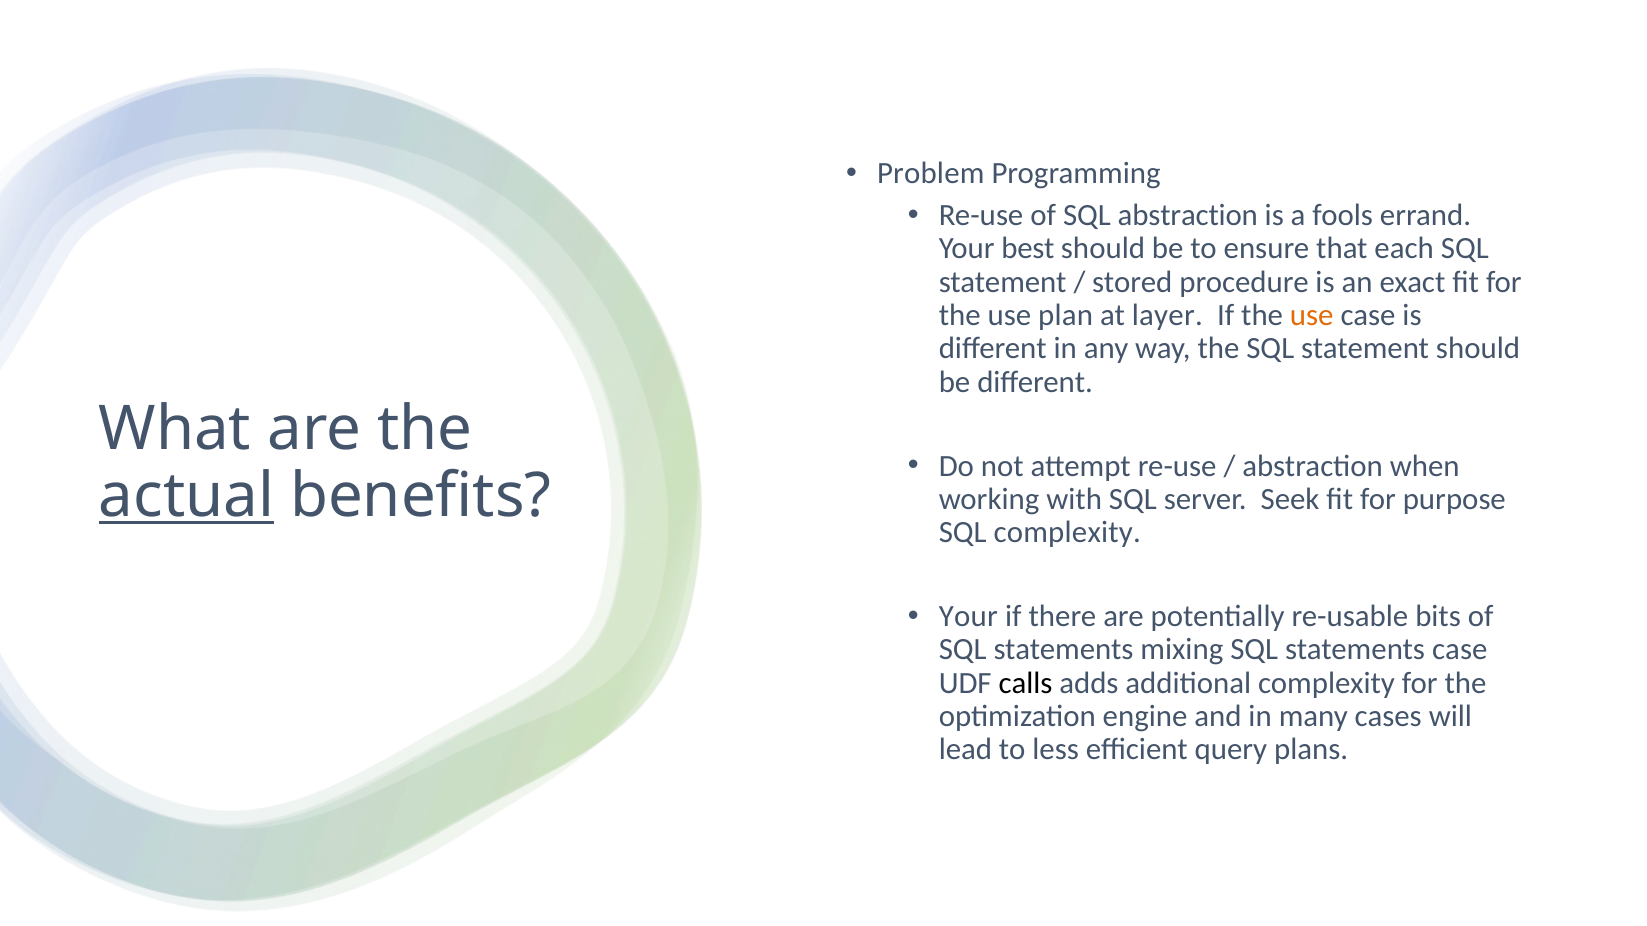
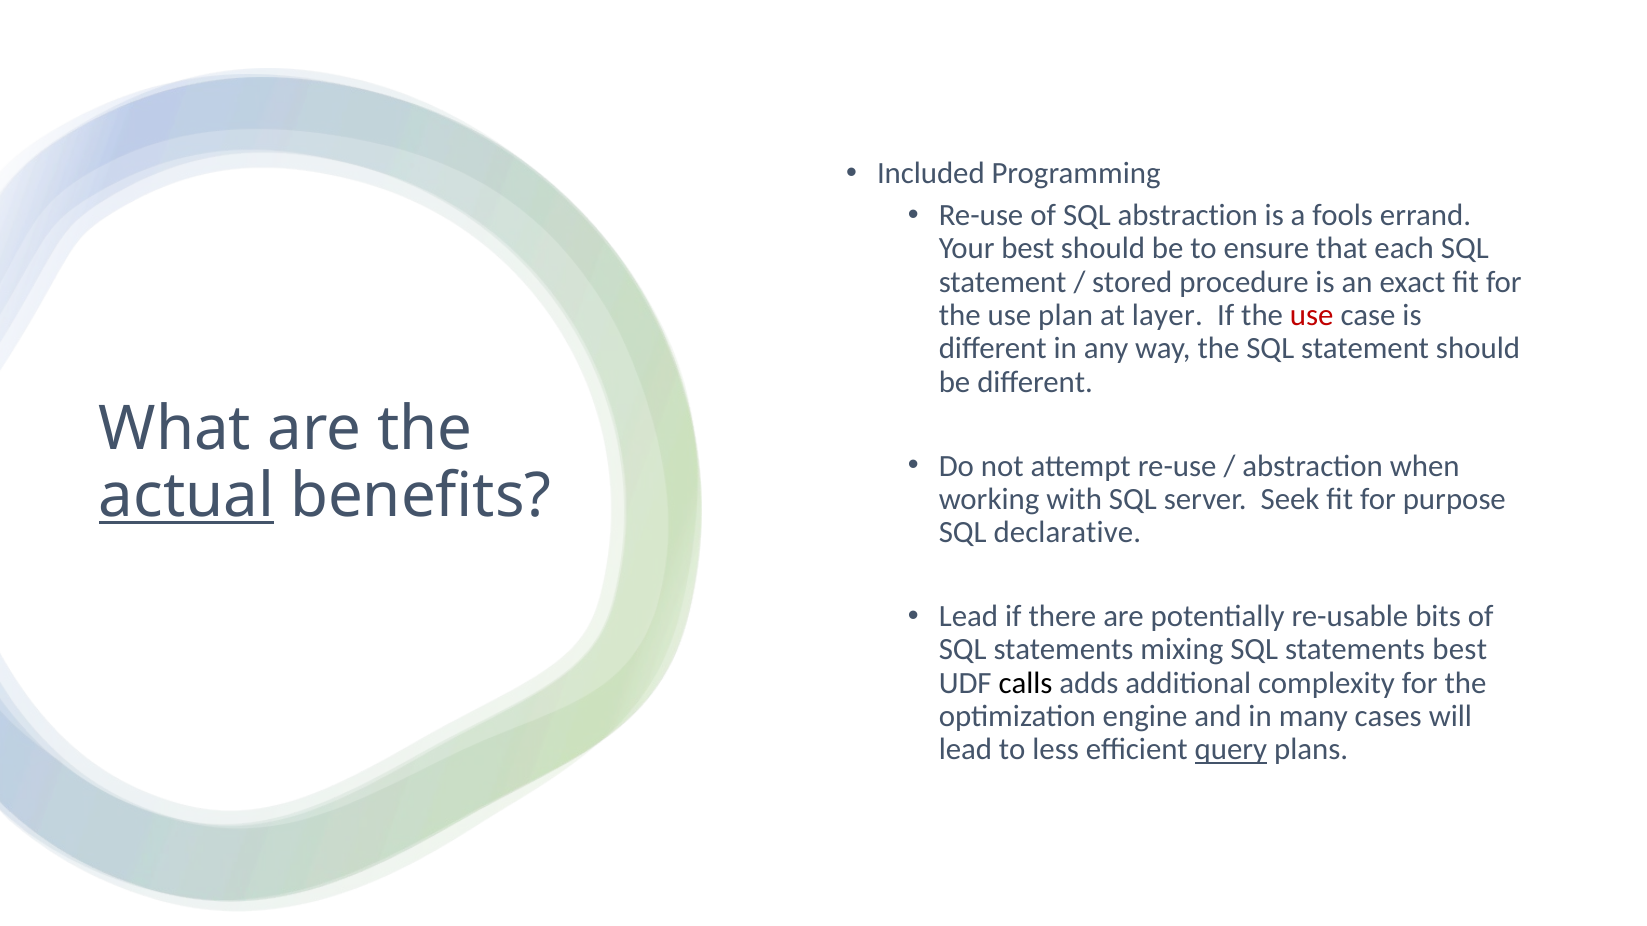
Problem: Problem -> Included (931, 174)
use colour: orange -> red (1312, 316)
SQL complexity: complexity -> declarative (1067, 533)
Your: Your -> Lead (968, 617)
statements case: case -> best (1460, 650)
query underline: none -> present (1231, 750)
